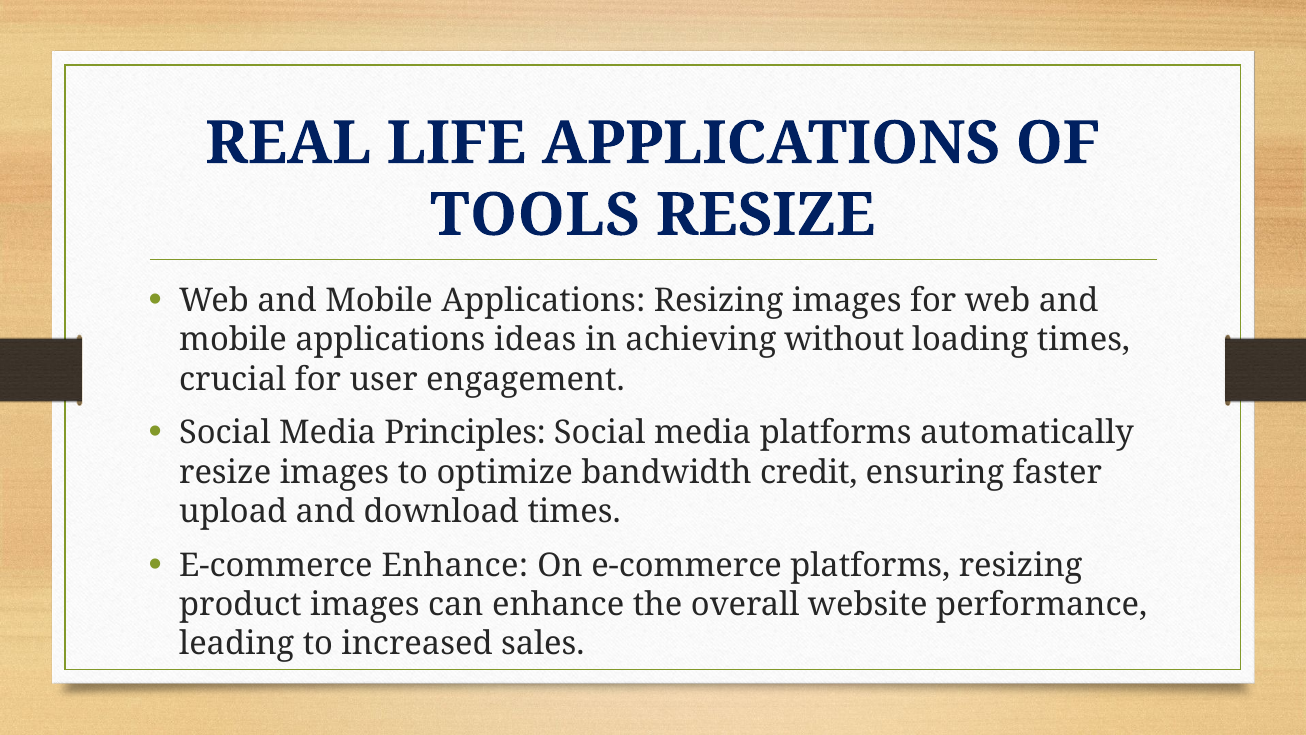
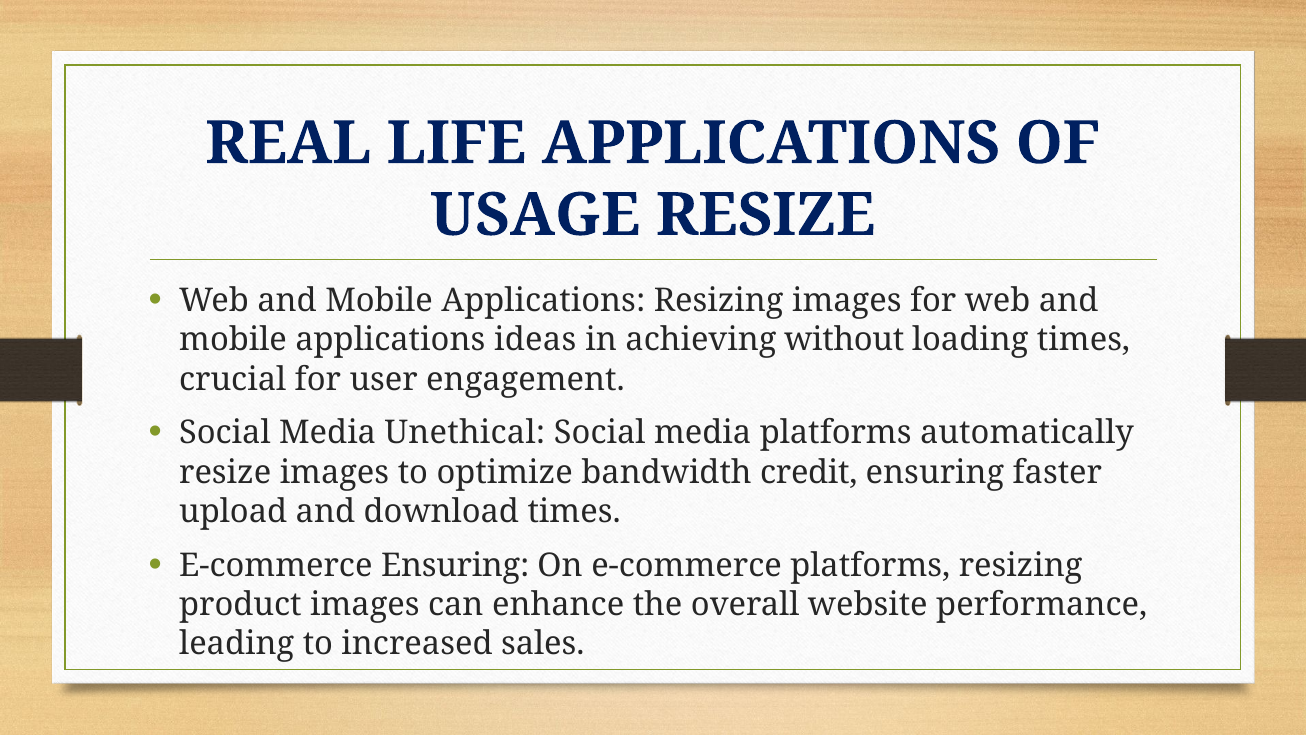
TOOLS: TOOLS -> USAGE (535, 215)
Principles: Principles -> Unethical (465, 433)
E-commerce Enhance: Enhance -> Ensuring (455, 565)
